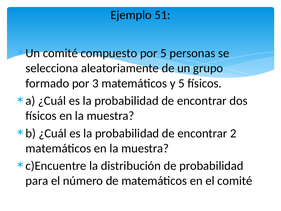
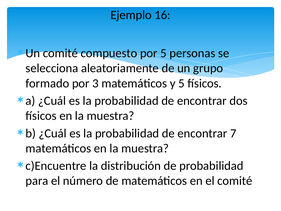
51: 51 -> 16 (163, 15)
2: 2 -> 7 (233, 133)
